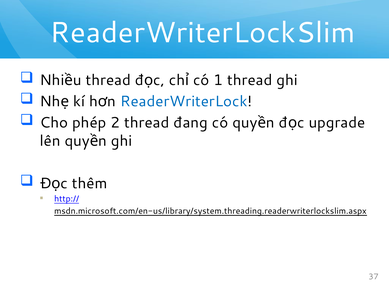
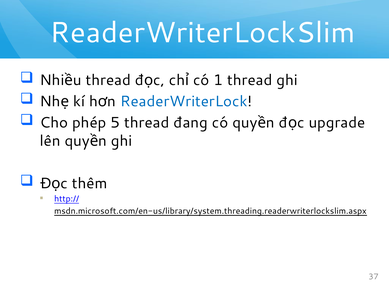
2: 2 -> 5 (115, 123)
